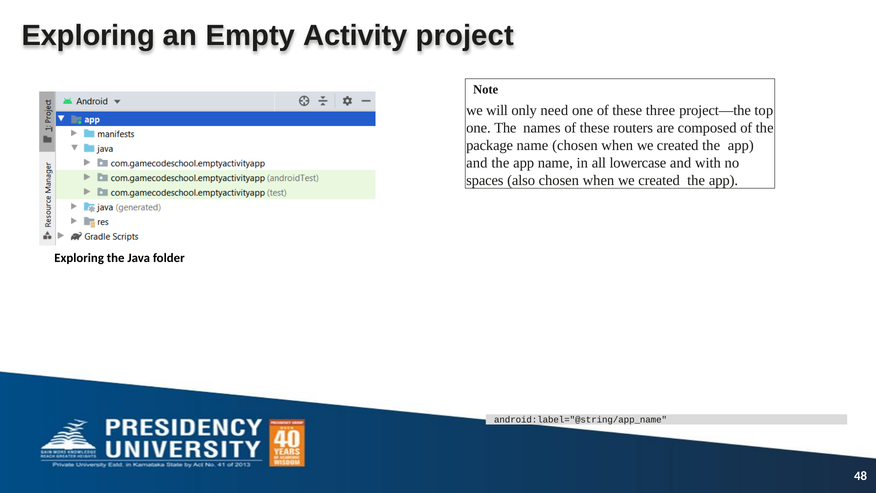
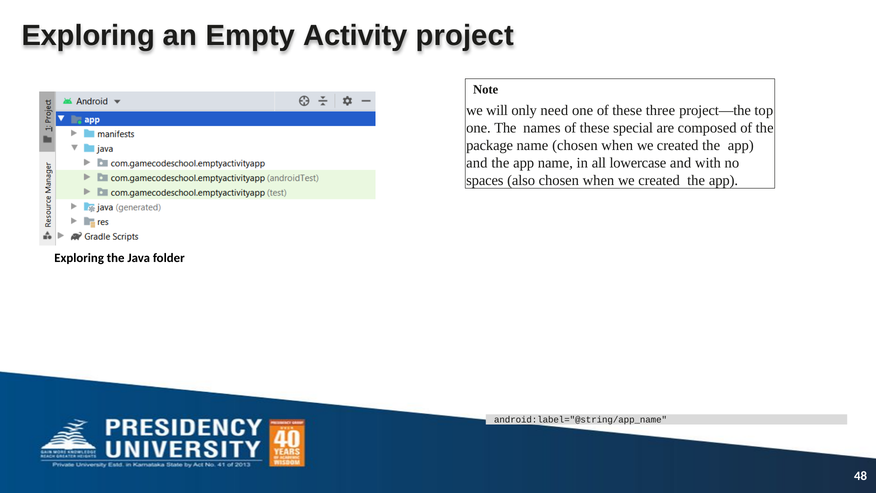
routers: routers -> special (633, 128)
